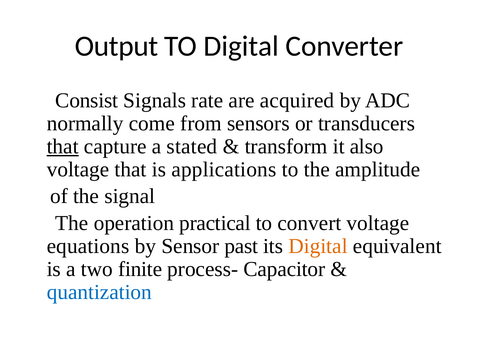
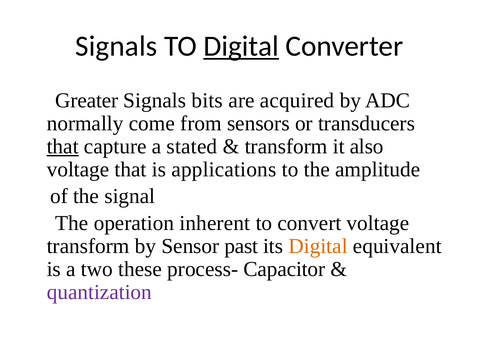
Output: Output -> Signals (116, 46)
Digital underline: none -> present (241, 46)
Consist: Consist -> Greater (87, 100)
rate: rate -> bits (207, 100)
practical: practical -> inherent (215, 223)
equations: equations -> transform (88, 246)
finite: finite -> these (140, 269)
quantization colour: blue -> purple (99, 292)
